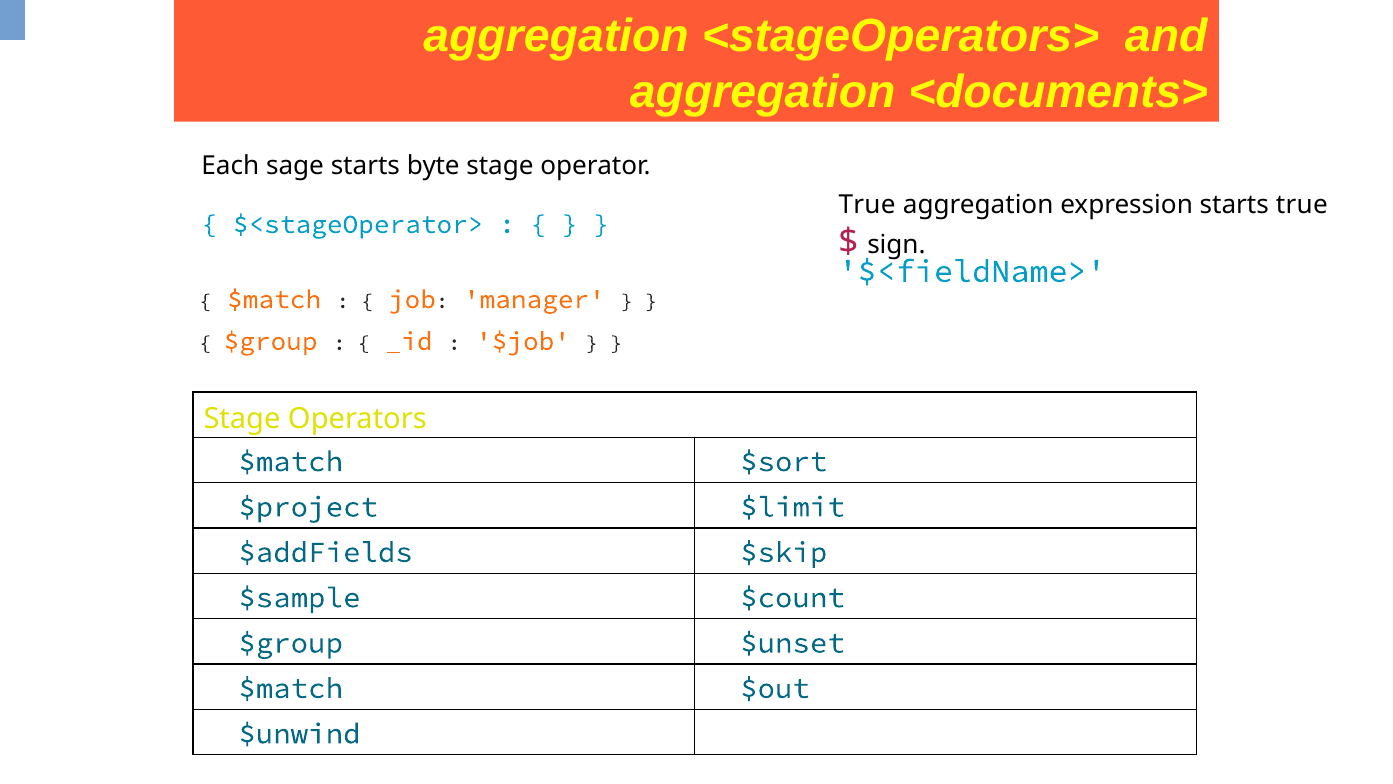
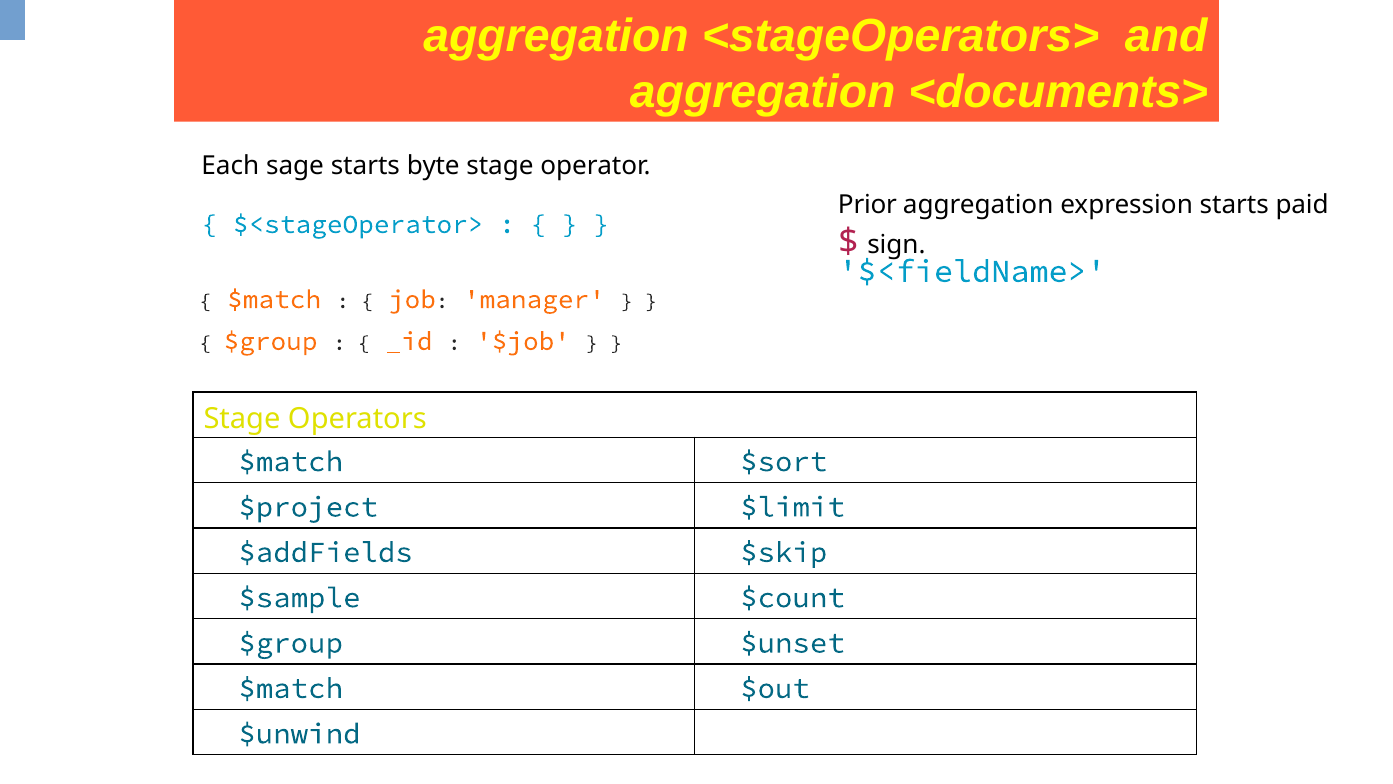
True: True -> Prior (867, 205)
starts true: true -> paid (1302, 205)
